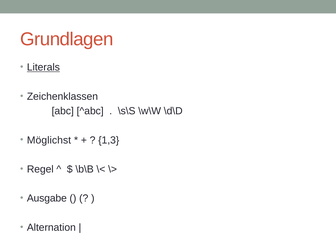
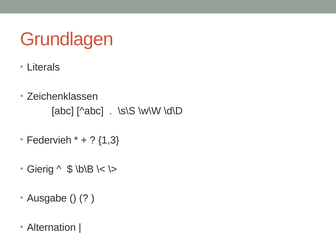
Literals underline: present -> none (43, 67)
Möglichst: Möglichst -> Federvieh (49, 140)
Regel: Regel -> Gierig (40, 169)
